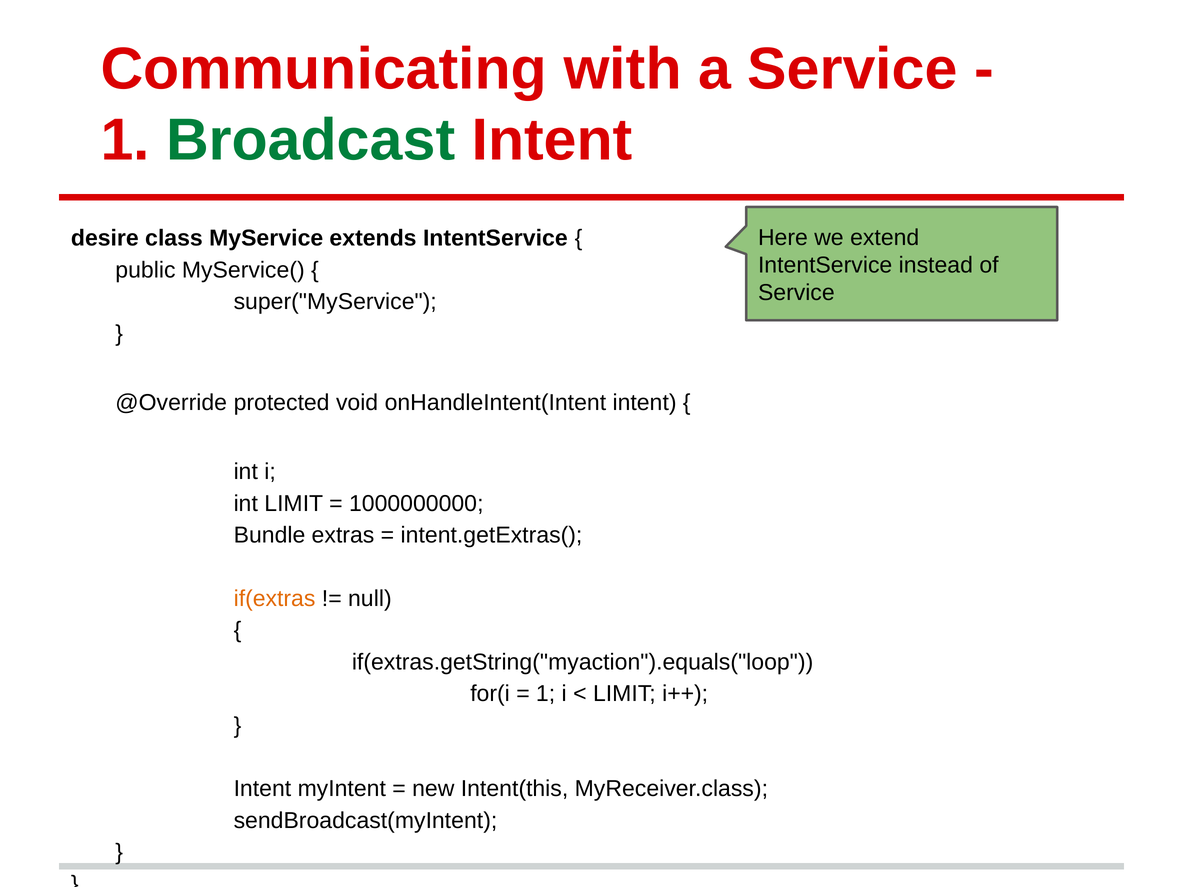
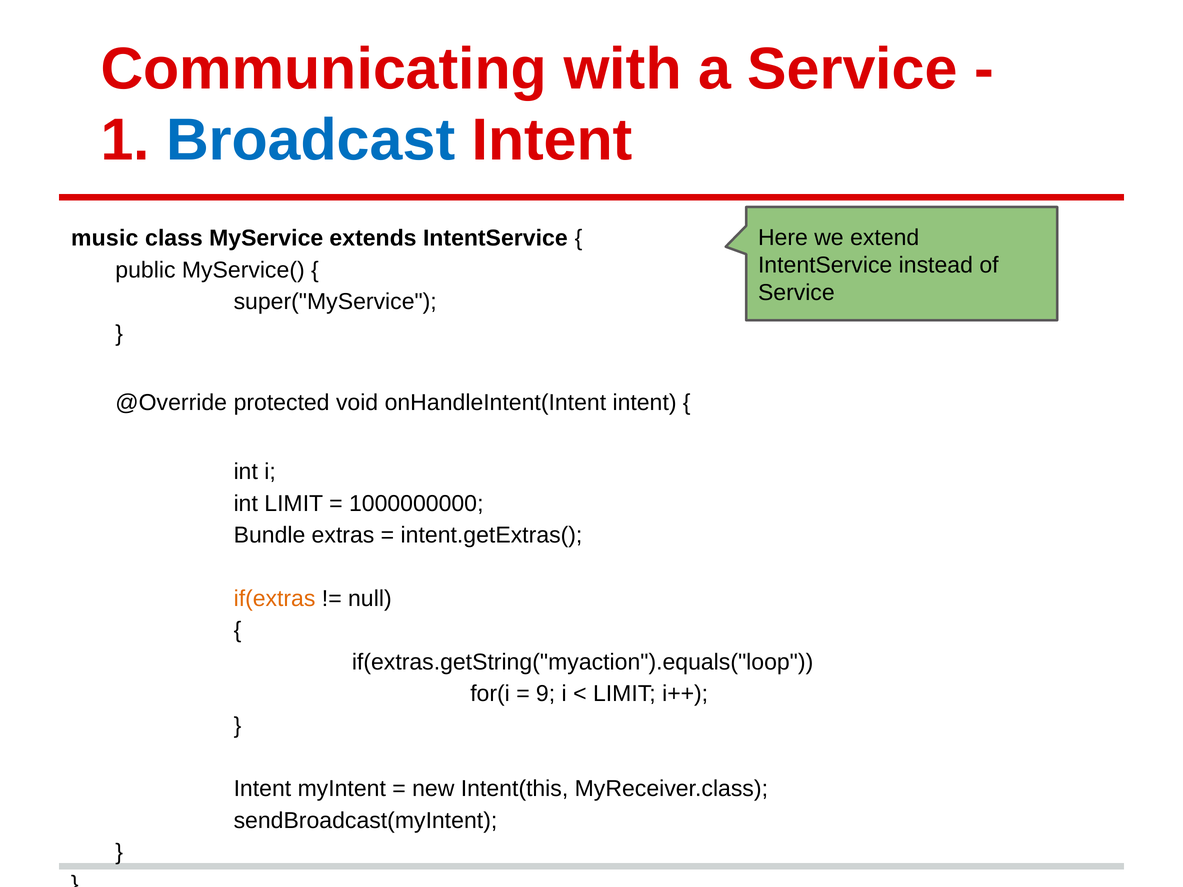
Broadcast colour: green -> blue (311, 140)
desire: desire -> music (105, 238)
1: 1 -> 9 (546, 694)
